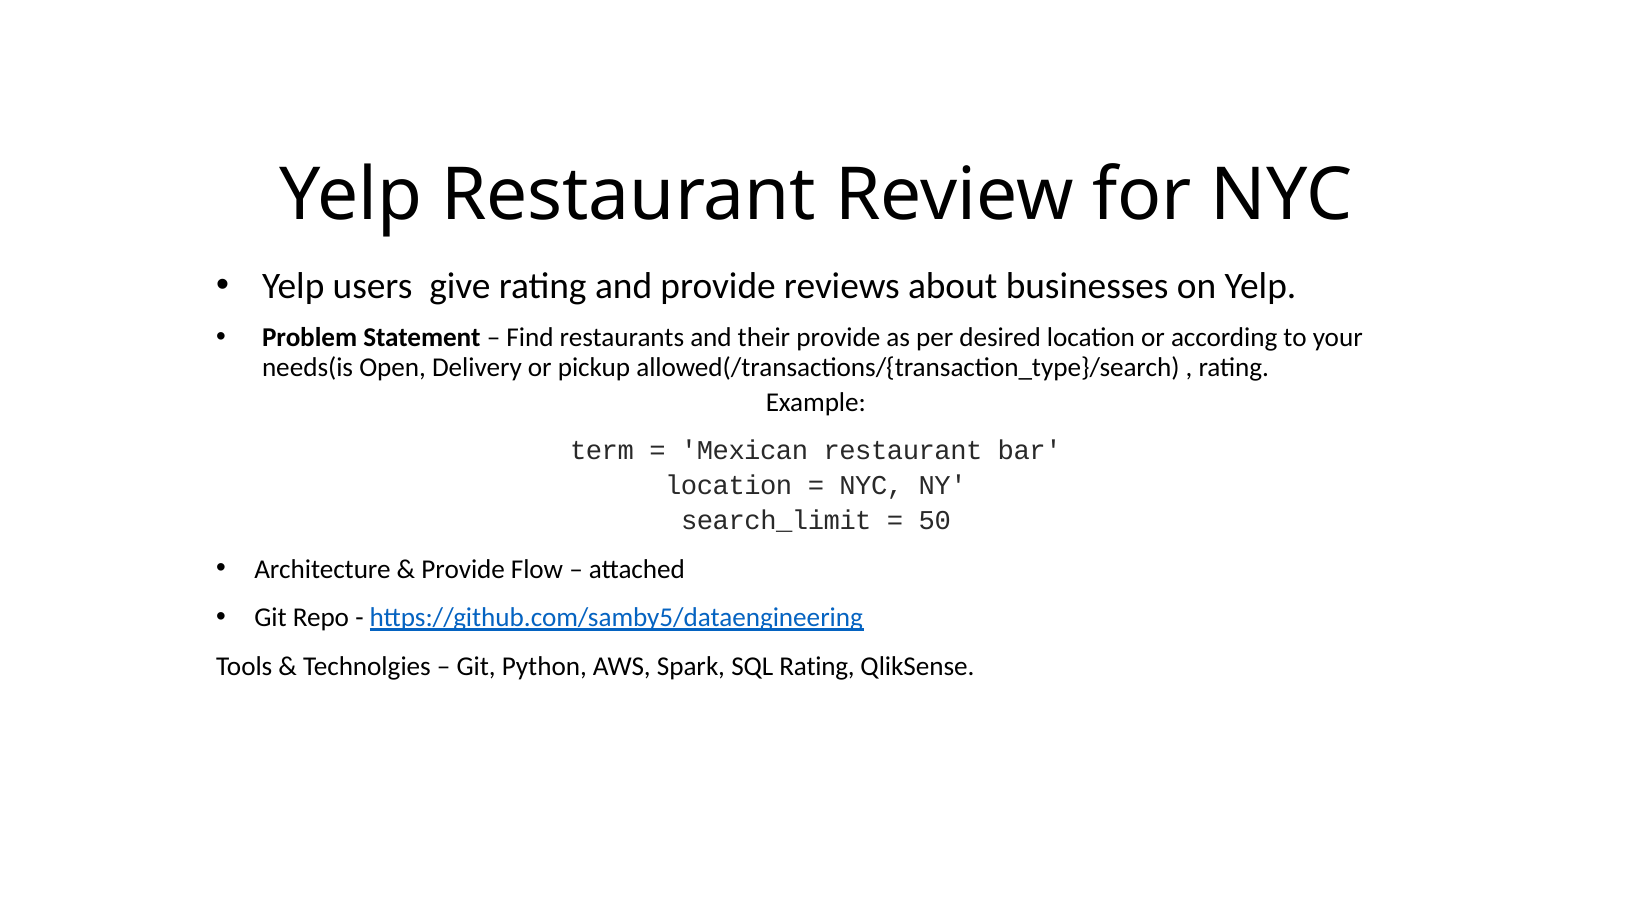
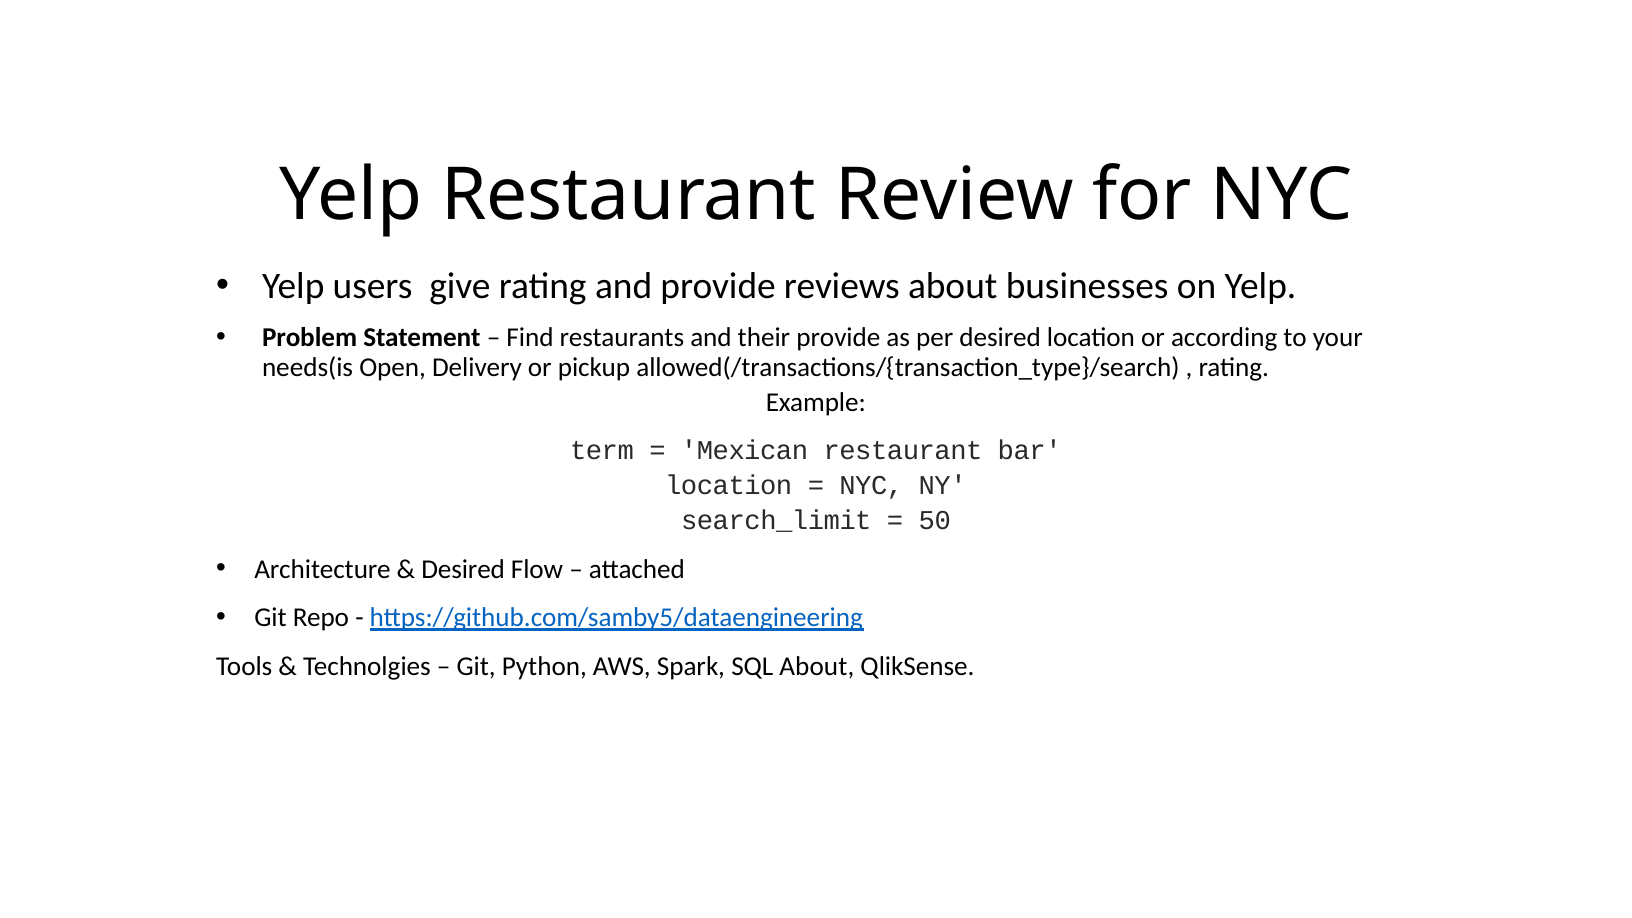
Provide: Provide -> Desired (463, 569)
SQL Rating: Rating -> About (817, 667)
